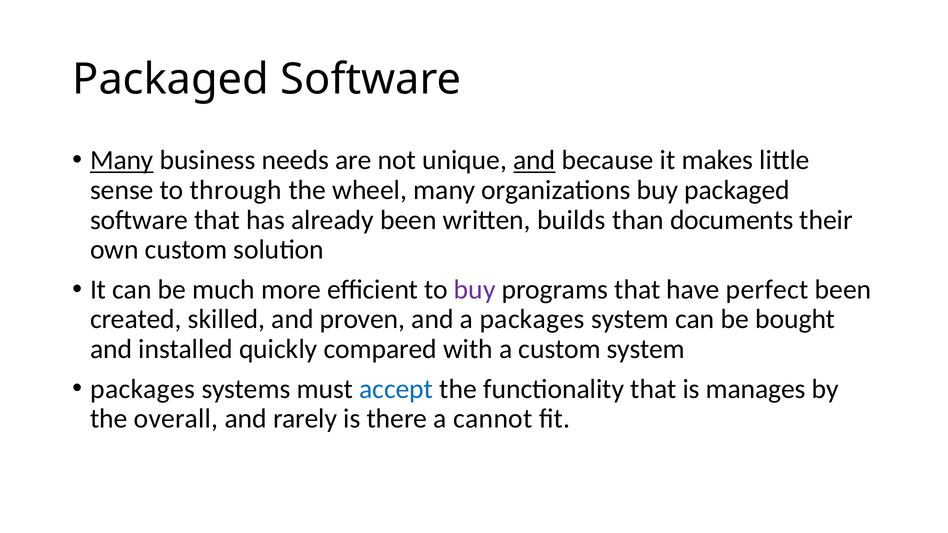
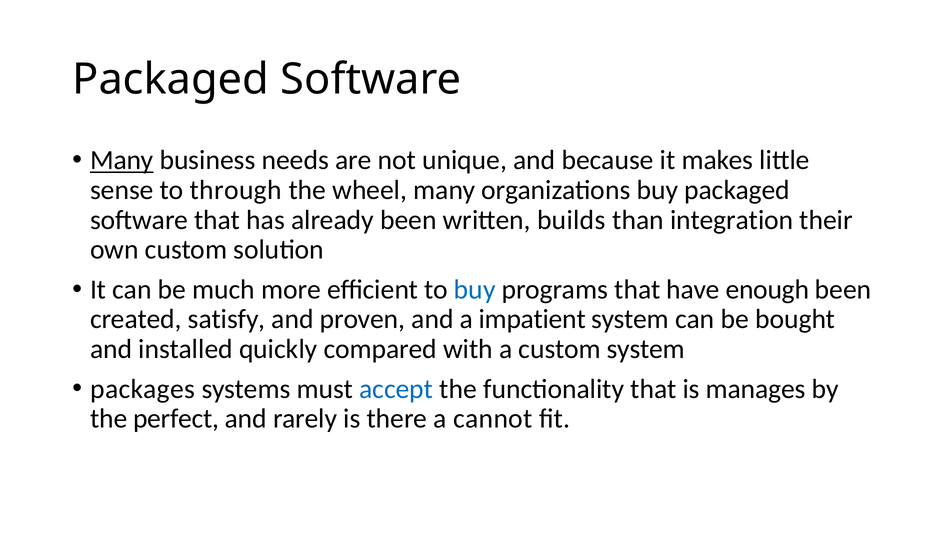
and underline: present -> none (534, 160)
documents: documents -> integration (732, 220)
buy colour: purple -> blue (475, 290)
perfect: perfect -> enough (767, 290)
skilled: skilled -> satisfy (227, 319)
a packages: packages -> impatient (532, 319)
overall: overall -> perfect (176, 419)
